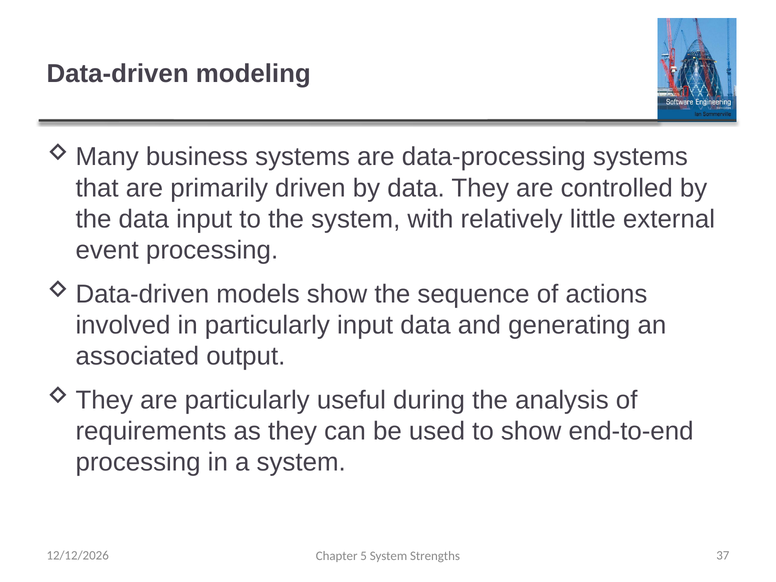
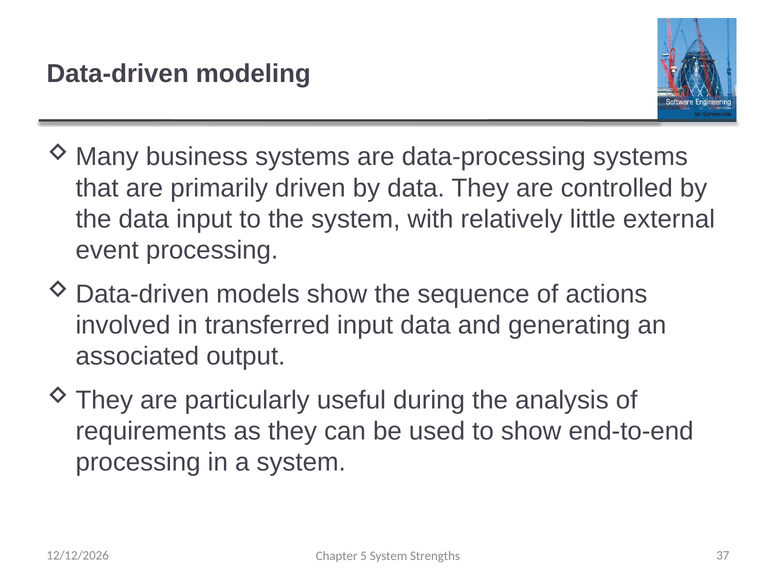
in particularly: particularly -> transferred (267, 325)
